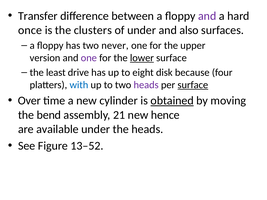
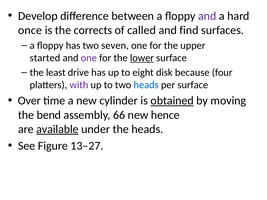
Transfer: Transfer -> Develop (38, 16)
clusters: clusters -> corrects (93, 30)
of under: under -> called (142, 30)
also: also -> find (189, 30)
never: never -> seven (115, 45)
version: version -> started (45, 58)
with colour: blue -> purple (79, 85)
heads colour: purple -> blue (146, 85)
surface underline: present -> none (193, 85)
21: 21 -> 66 (119, 115)
available underline: none -> present (57, 129)
13–52: 13–52 -> 13–27 (87, 146)
